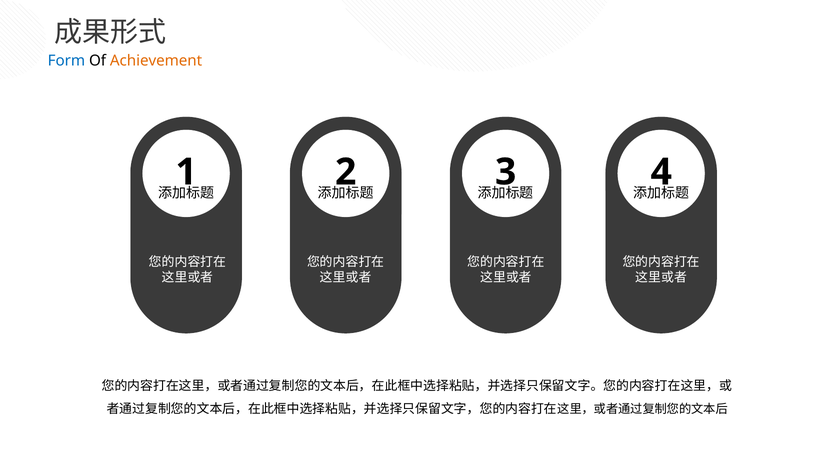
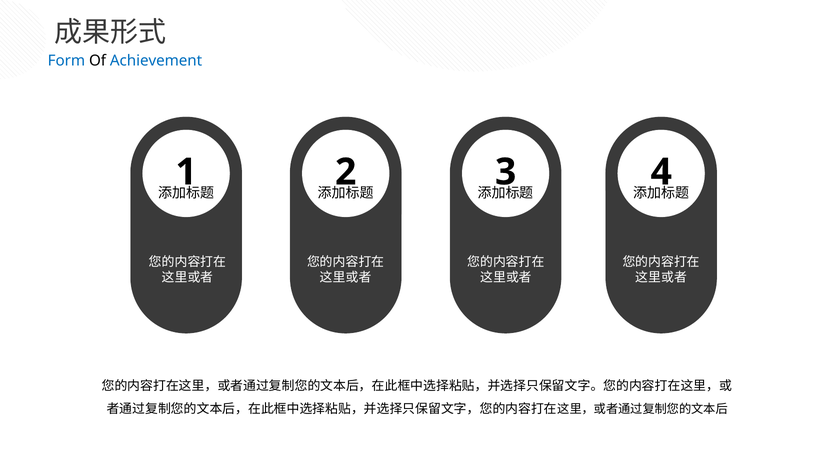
Achievement colour: orange -> blue (156, 61)
